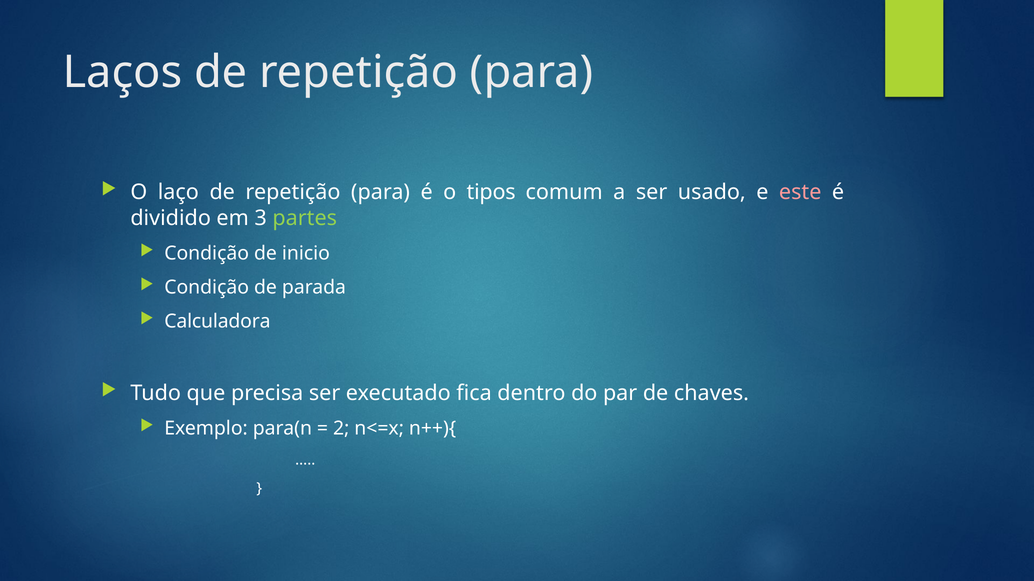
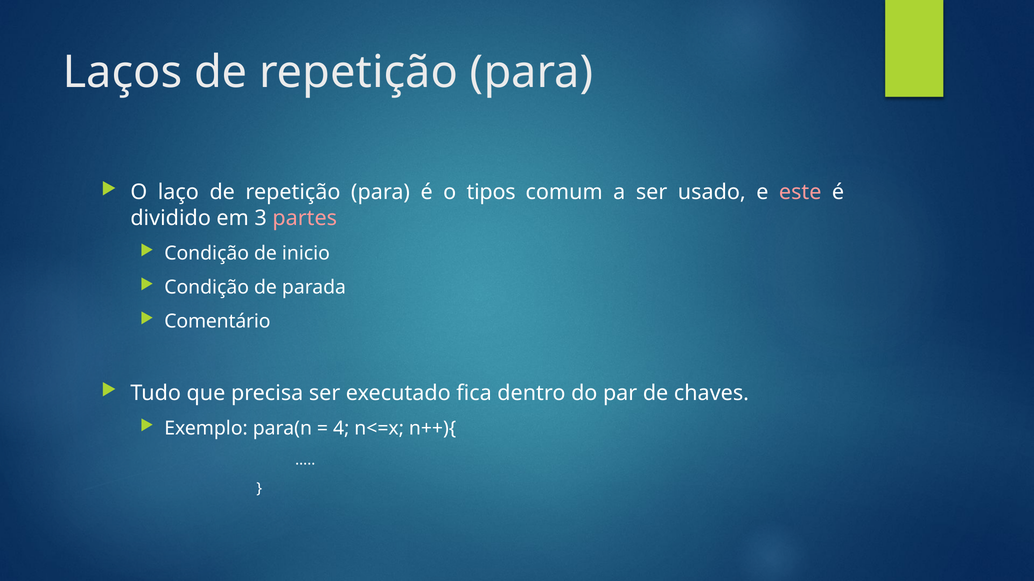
partes colour: light green -> pink (305, 218)
Calculadora: Calculadora -> Comentário (217, 322)
2: 2 -> 4 (341, 429)
